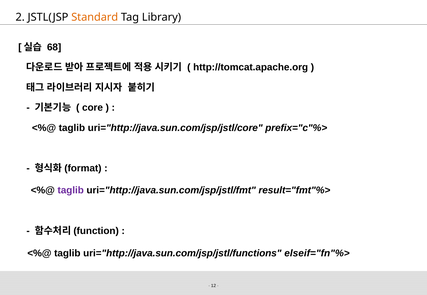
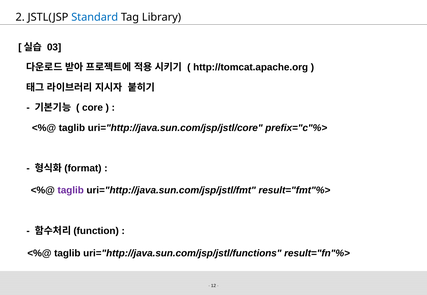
Standard colour: orange -> blue (95, 17)
68: 68 -> 03 (54, 47)
elseif="fn"%>: elseif="fn"%> -> result="fn"%> (317, 254)
